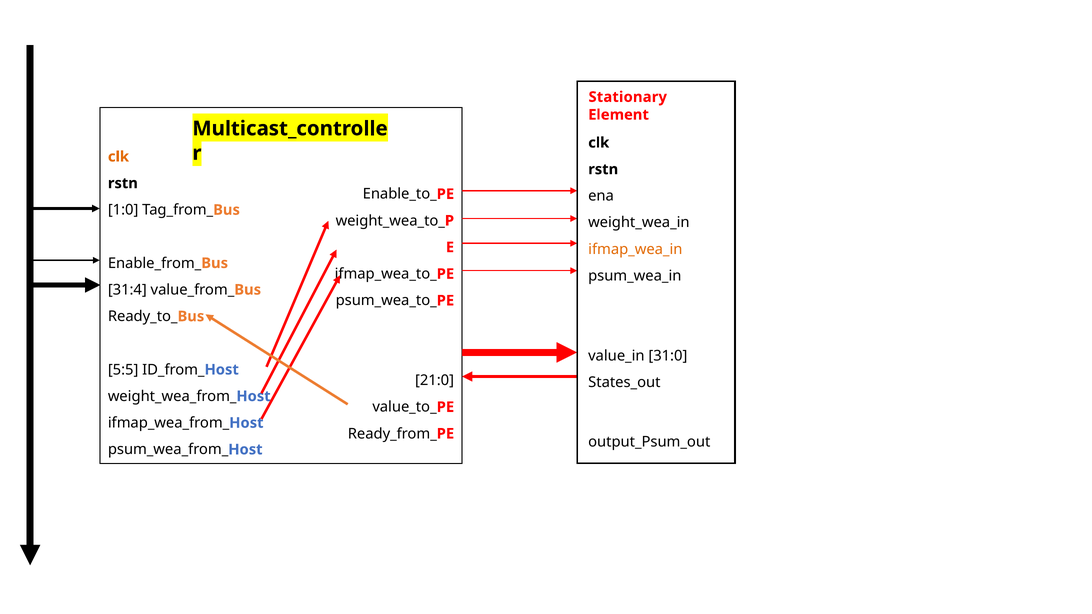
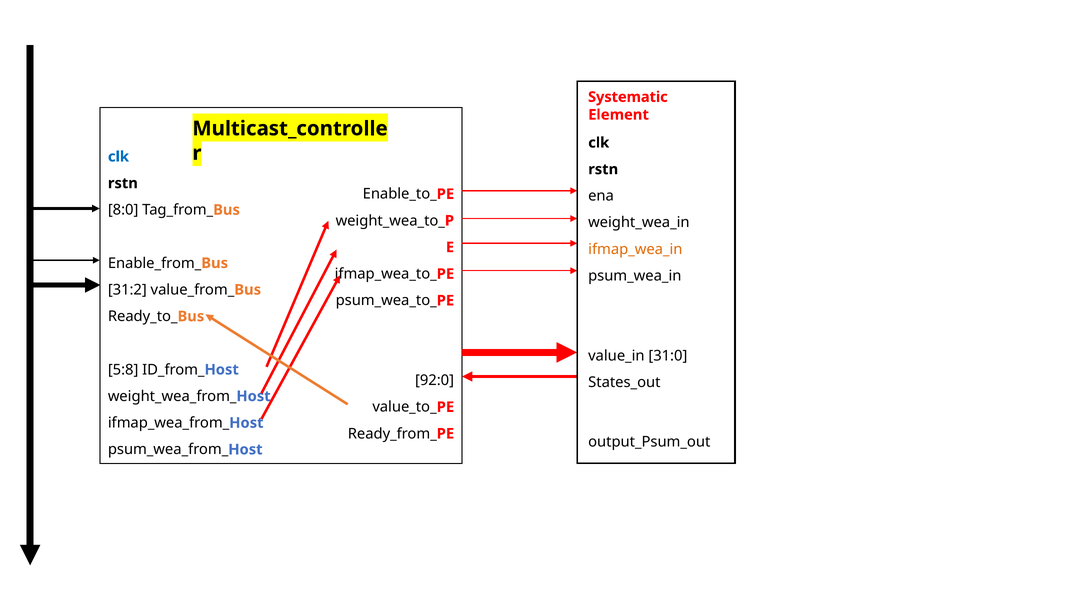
Stationary: Stationary -> Systematic (628, 97)
clk colour: orange -> blue (118, 157)
1:0: 1:0 -> 8:0 (123, 210)
31:4: 31:4 -> 31:2 (127, 290)
5:5: 5:5 -> 5:8 (123, 370)
21:0: 21:0 -> 92:0 (435, 381)
